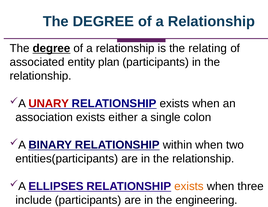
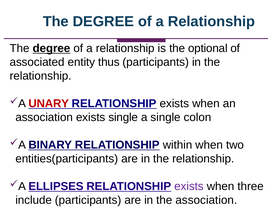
relating: relating -> optional (208, 48)
plan: plan -> thus (109, 62)
exists either: either -> single (123, 117)
exists colour: orange -> purple (189, 186)
the engineering: engineering -> association (206, 200)
